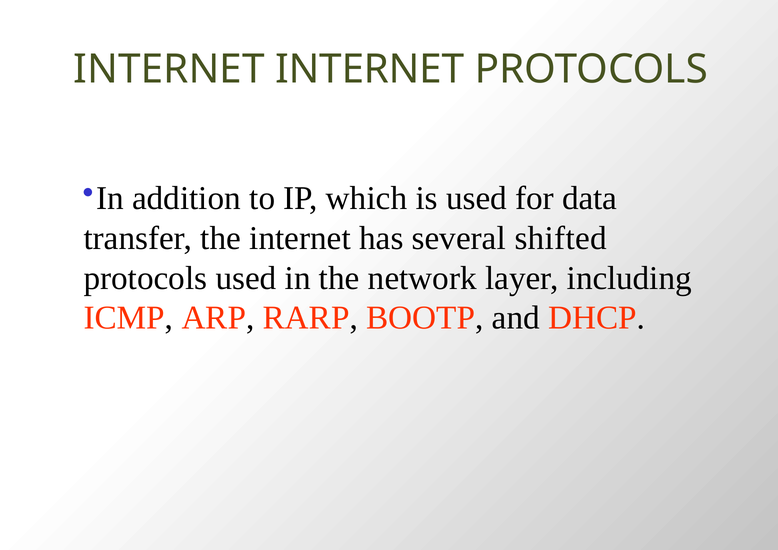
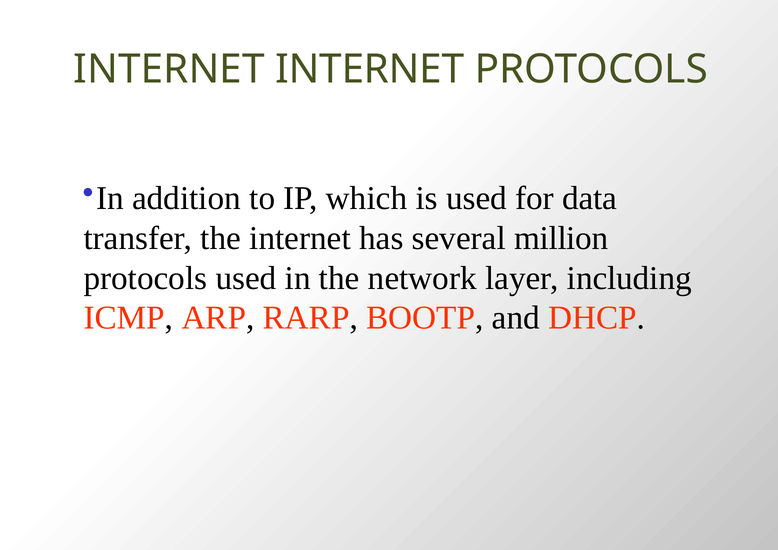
shifted: shifted -> million (561, 238)
